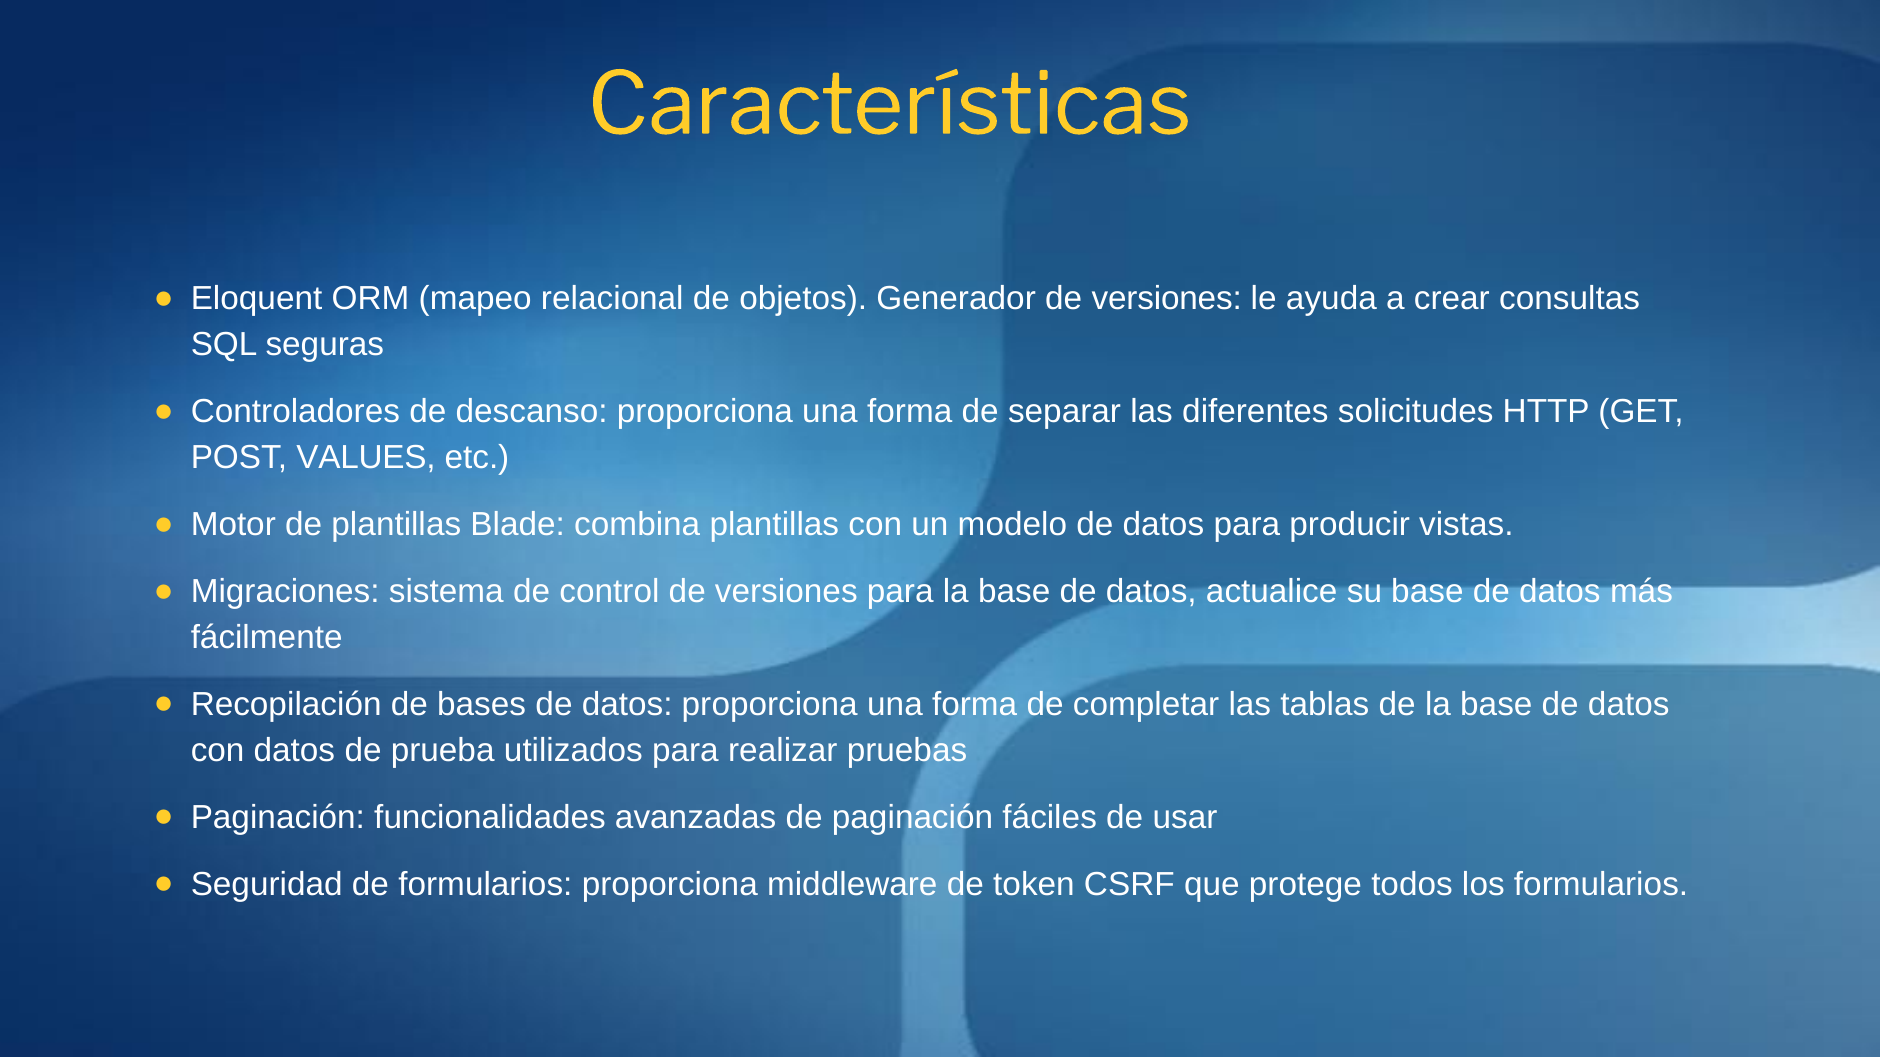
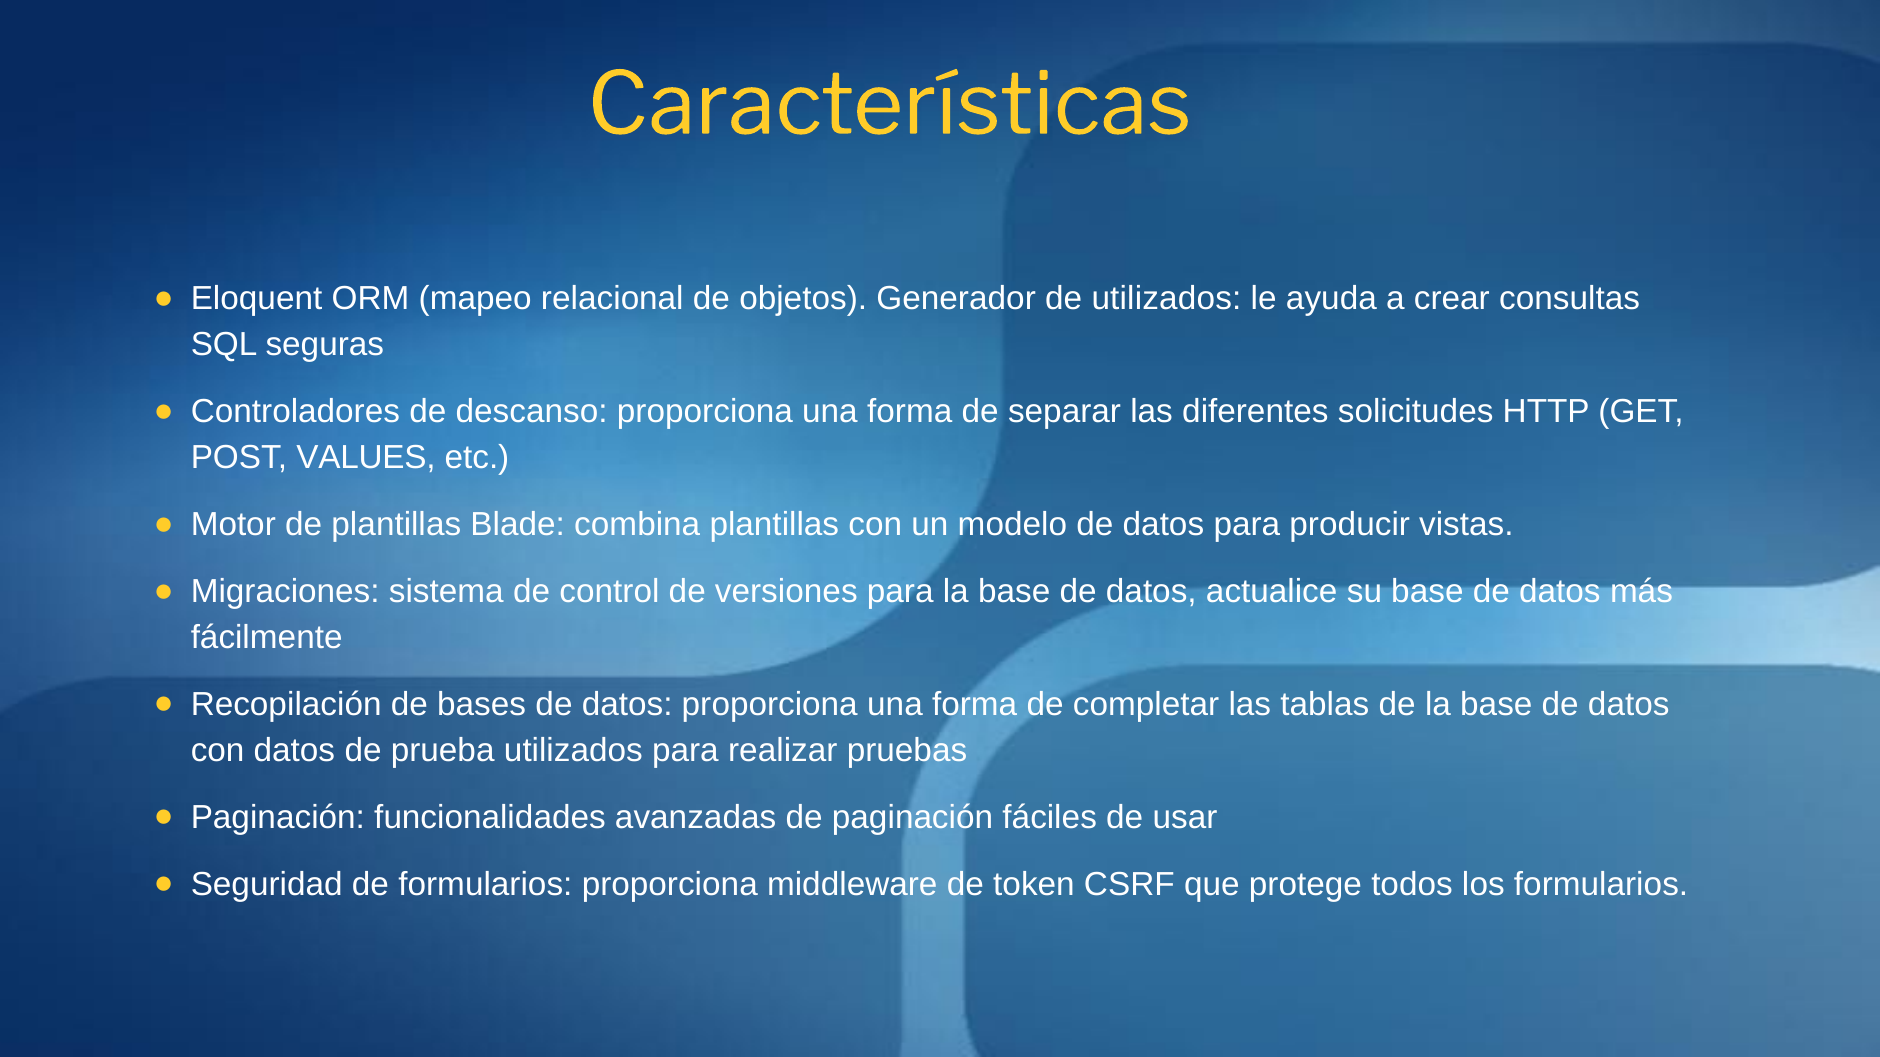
Generador de versiones: versiones -> utilizados (1166, 299)
